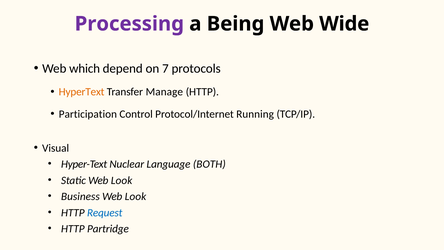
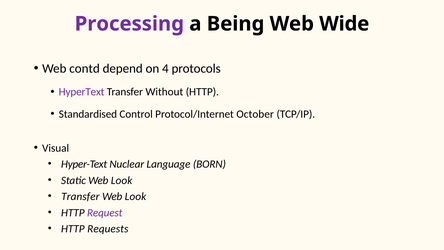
which: which -> contd (85, 69)
7: 7 -> 4 (165, 69)
HyperText colour: orange -> purple (82, 92)
Manage: Manage -> Without (164, 92)
Participation: Participation -> Standardised (88, 114)
Running: Running -> October (255, 114)
BOTH: BOTH -> BORN (209, 164)
Business: Business -> Transfer (80, 196)
Request colour: blue -> purple (105, 213)
Partridge: Partridge -> Requests (108, 229)
